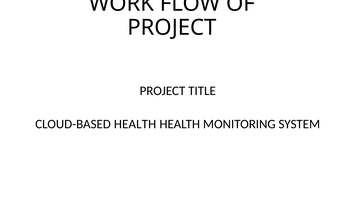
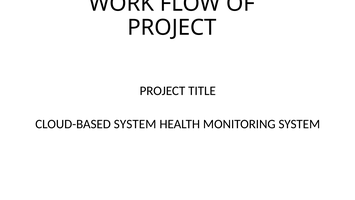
CLOUD-BASED HEALTH: HEALTH -> SYSTEM (135, 124)
